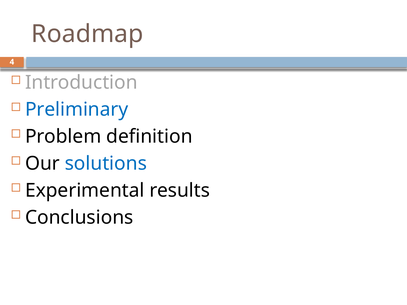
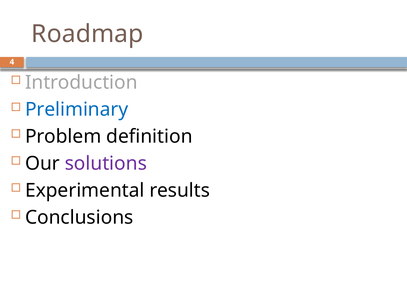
solutions colour: blue -> purple (106, 164)
